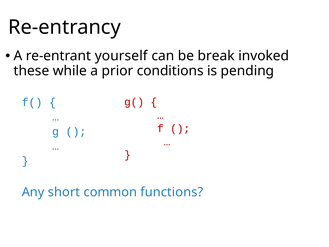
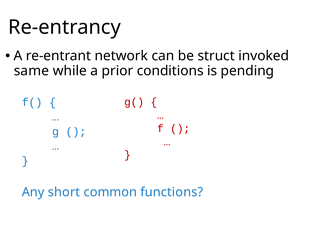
yourself: yourself -> network (121, 56)
break: break -> struct (216, 56)
these: these -> same (31, 71)
